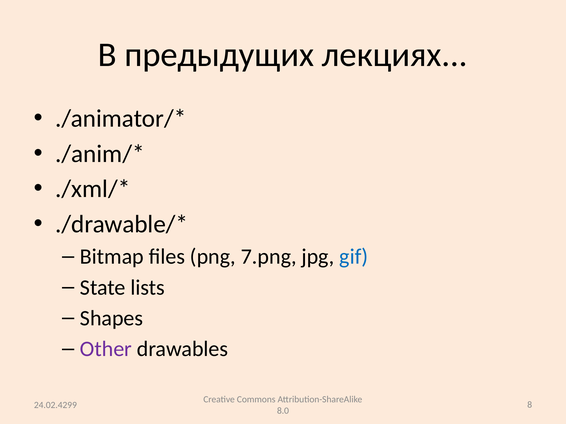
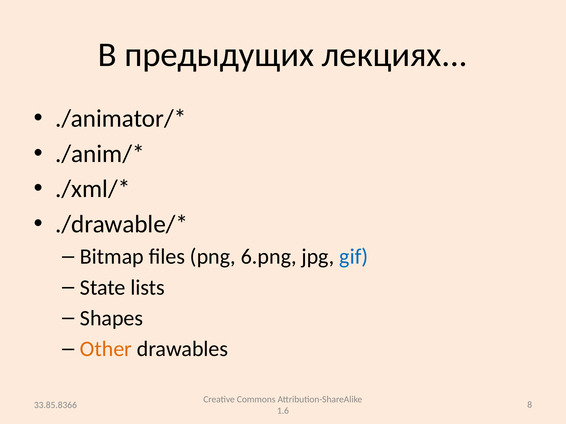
7.png: 7.png -> 6.png (269, 257)
Other colour: purple -> orange (106, 349)
24.02.4299: 24.02.4299 -> 33.85.8366 (55, 405)
8.0: 8.0 -> 1.6 (283, 411)
